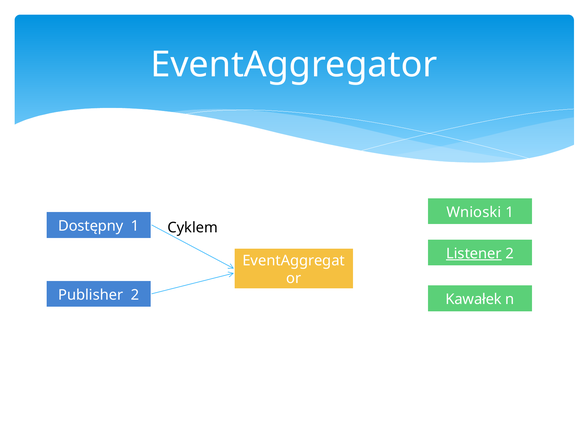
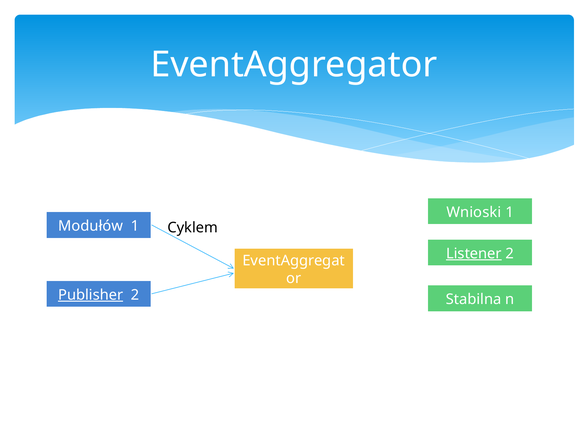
Dostępny: Dostępny -> Modułów (91, 226)
Publisher underline: none -> present (91, 295)
Kawałek: Kawałek -> Stabilna (474, 299)
